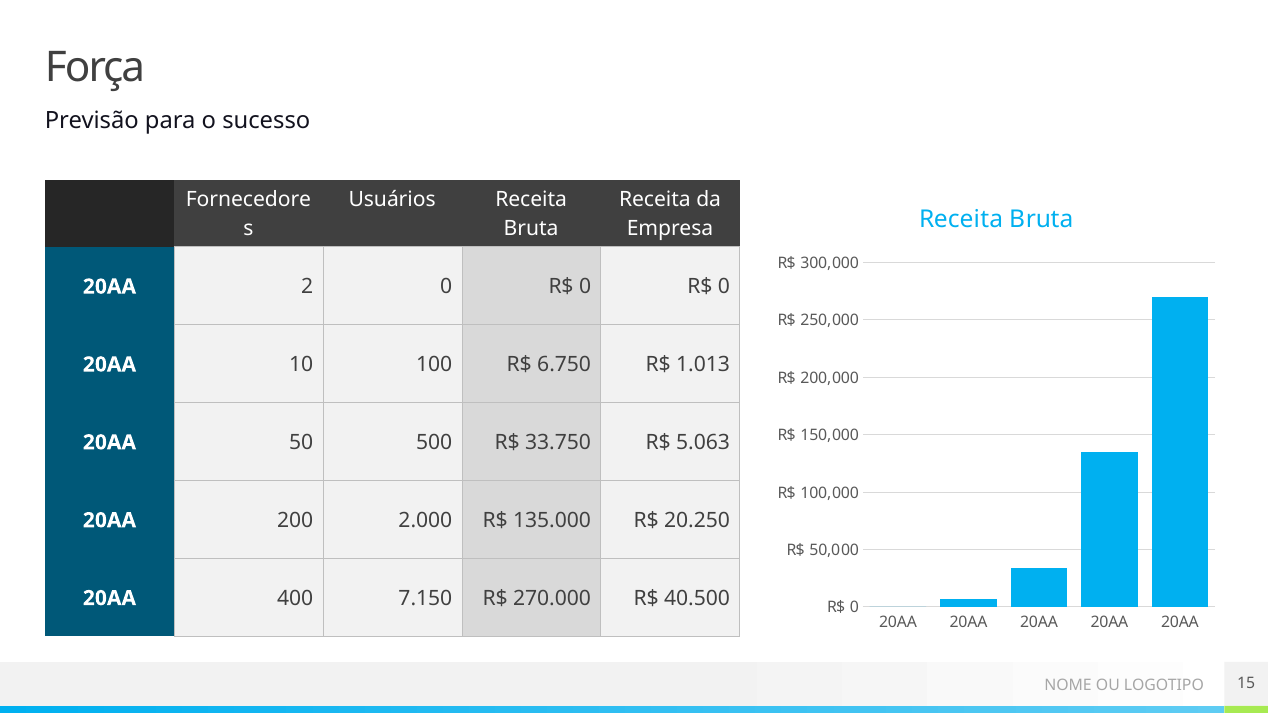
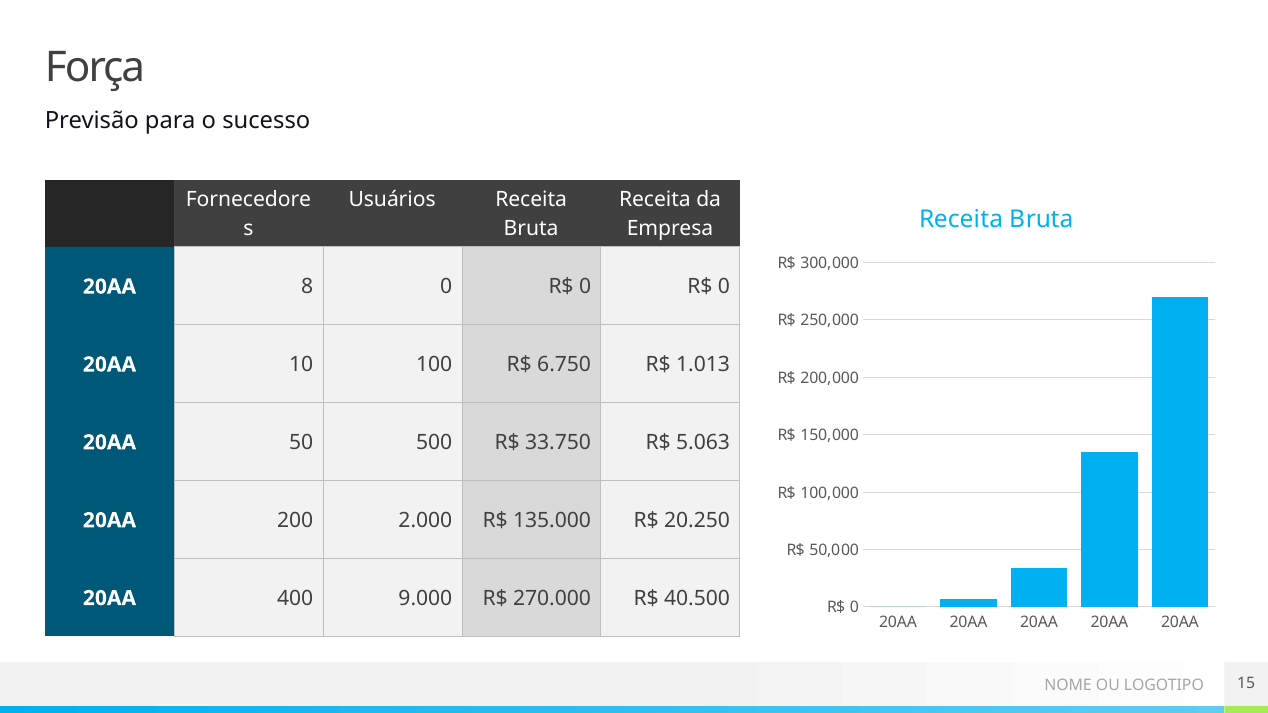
2: 2 -> 8 (307, 287)
7.150: 7.150 -> 9.000 (425, 598)
